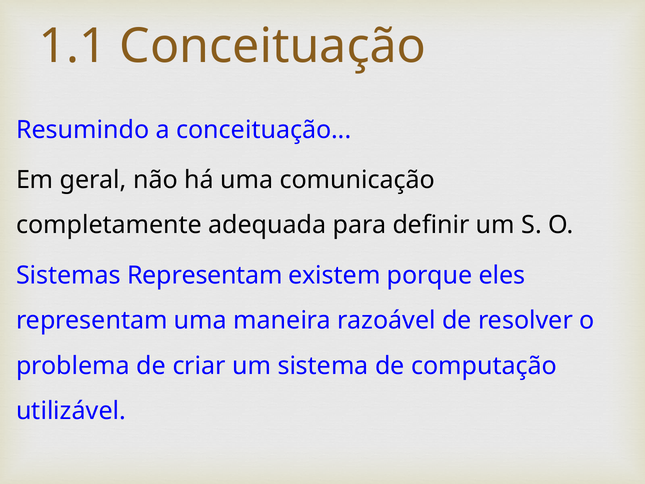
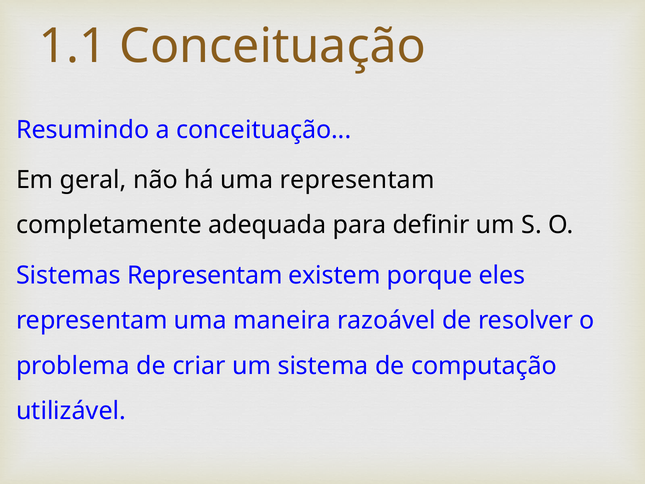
uma comunicação: comunicação -> representam (357, 180)
